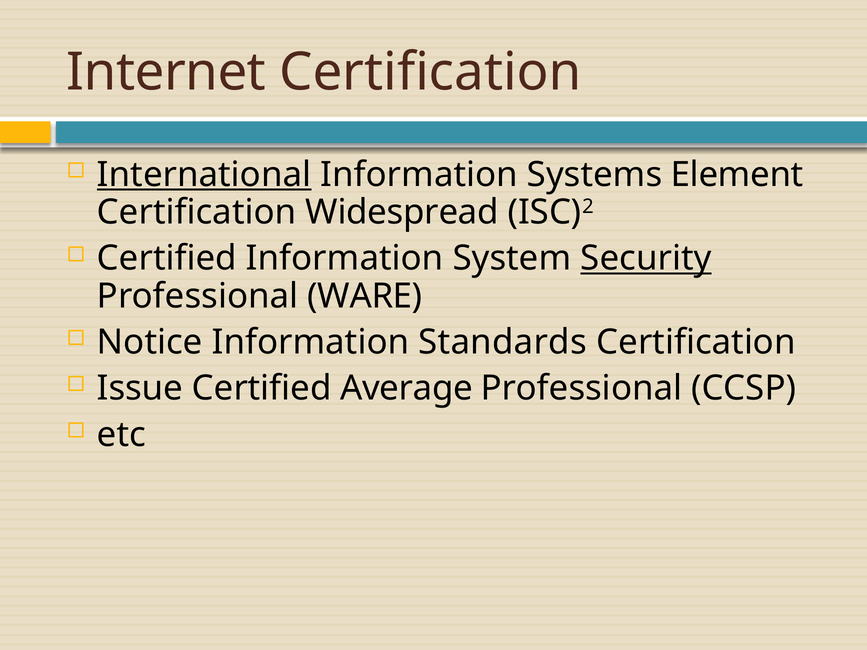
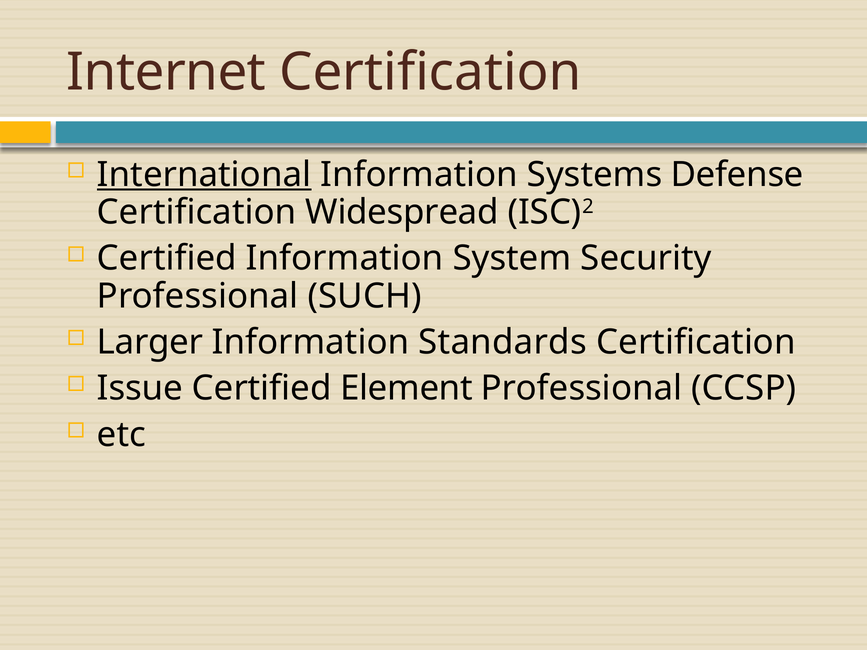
Element: Element -> Defense (737, 175)
Security underline: present -> none (646, 259)
WARE: WARE -> SUCH (365, 296)
Notice: Notice -> Larger (150, 342)
Average: Average -> Element (406, 389)
